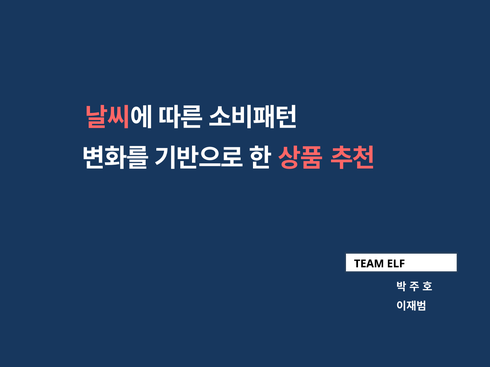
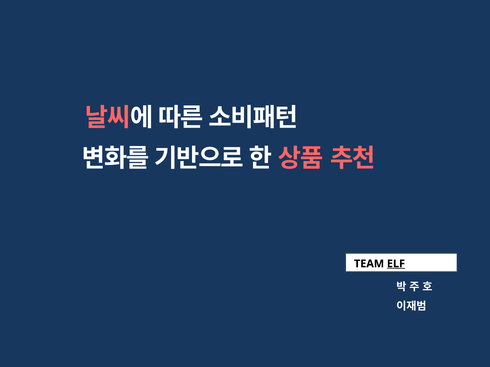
ELF underline: none -> present (396, 264)
